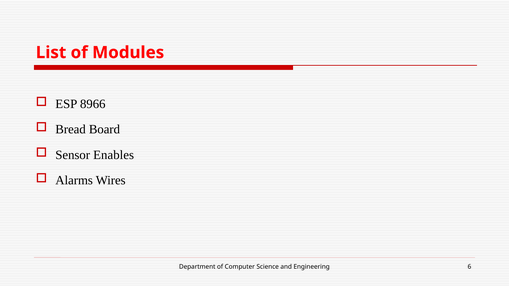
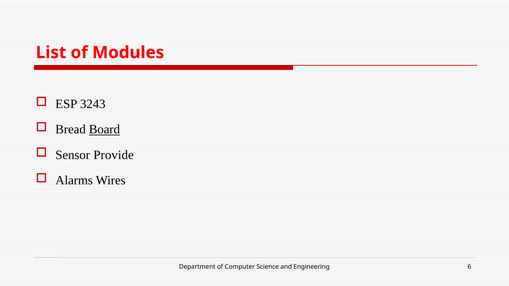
8966: 8966 -> 3243 (93, 104)
Board underline: none -> present (104, 130)
Enables: Enables -> Provide (114, 155)
